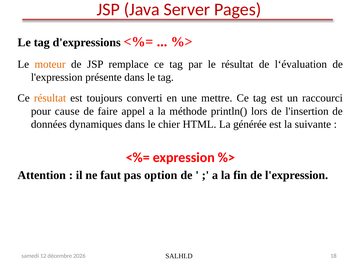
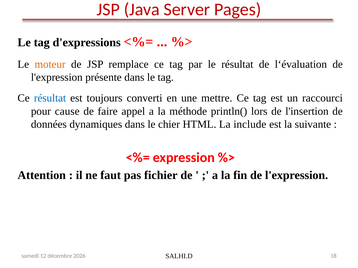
résultat colour: orange -> blue (50, 98)
générée: générée -> include (250, 125)
option: option -> fichier (161, 176)
